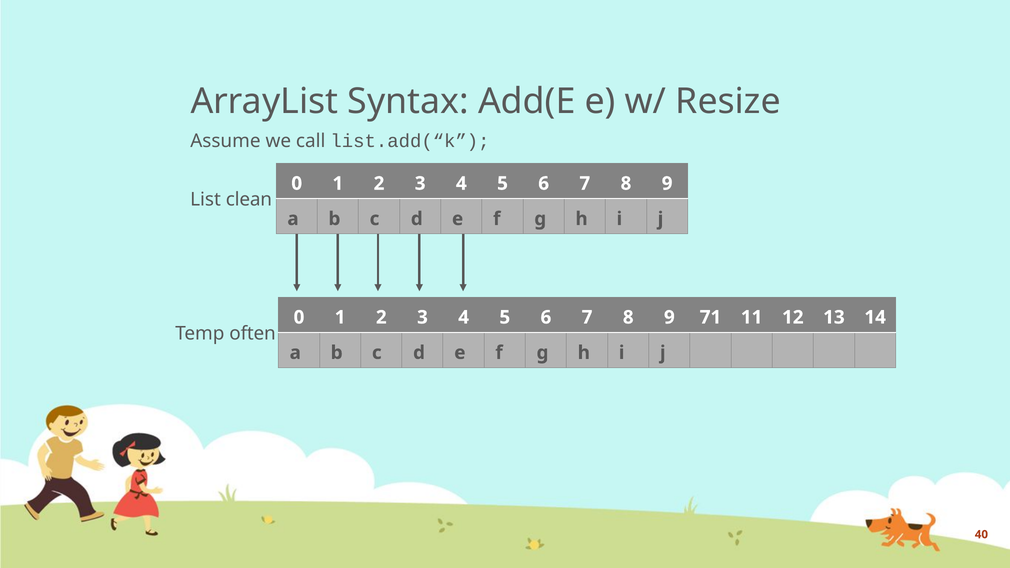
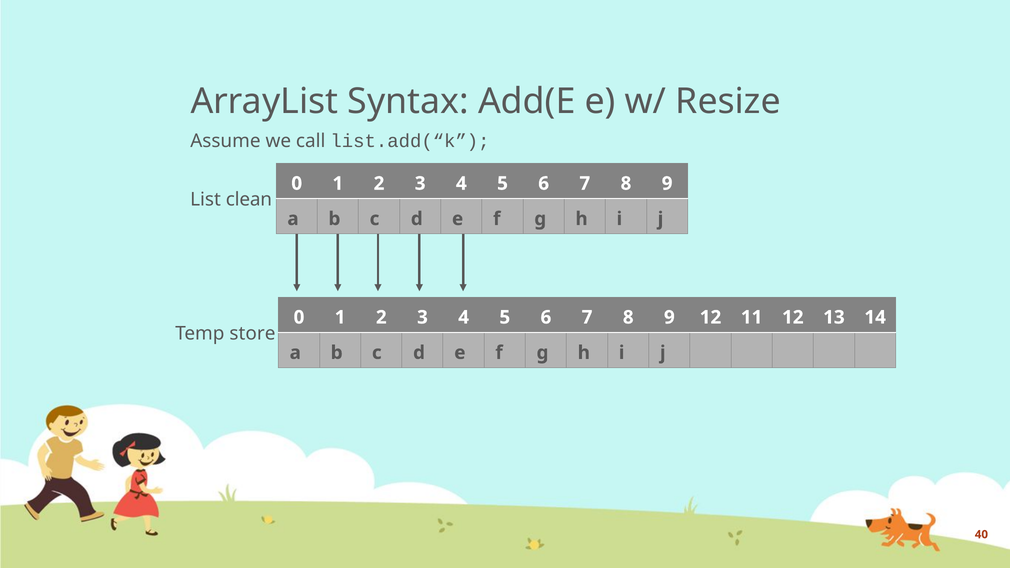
9 71: 71 -> 12 (711, 317)
often: often -> store (252, 333)
